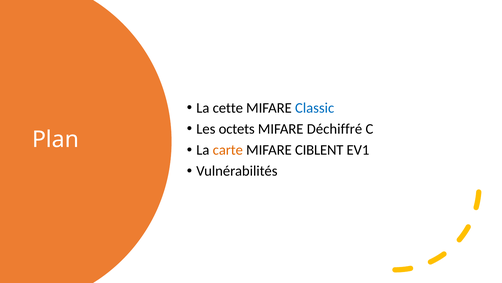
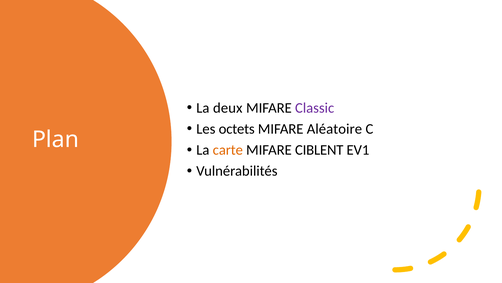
cette: cette -> deux (228, 108)
Classic colour: blue -> purple (315, 108)
Déchiffré: Déchiffré -> Aléatoire (334, 129)
